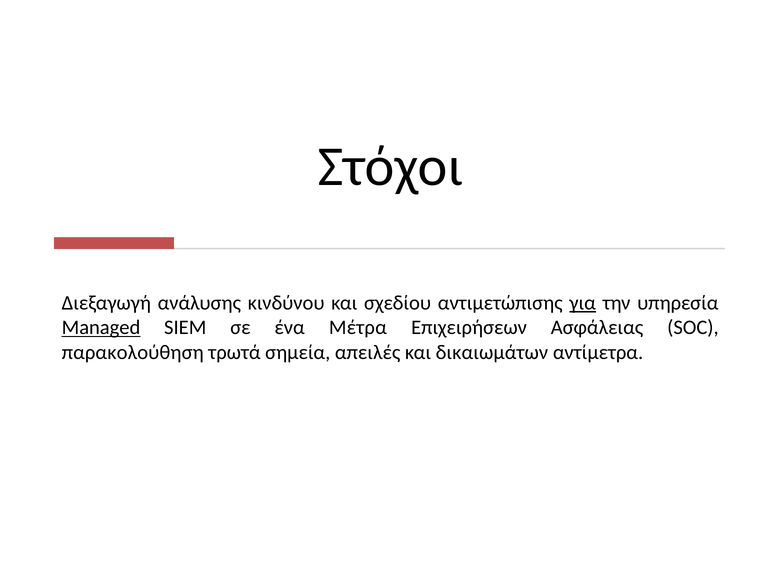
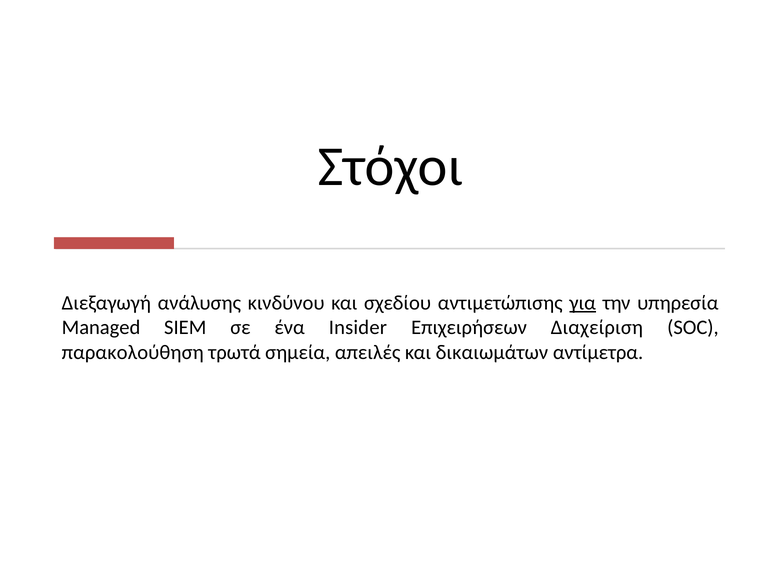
Managed underline: present -> none (101, 327)
Μέτρα: Μέτρα -> Insider (358, 327)
Ασφάλειας: Ασφάλειας -> Διαχείριση (597, 327)
